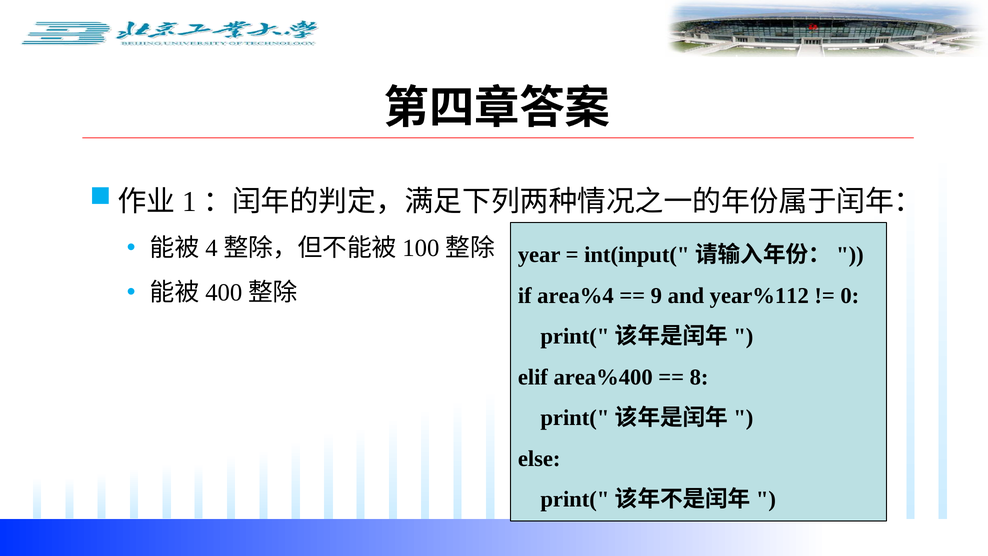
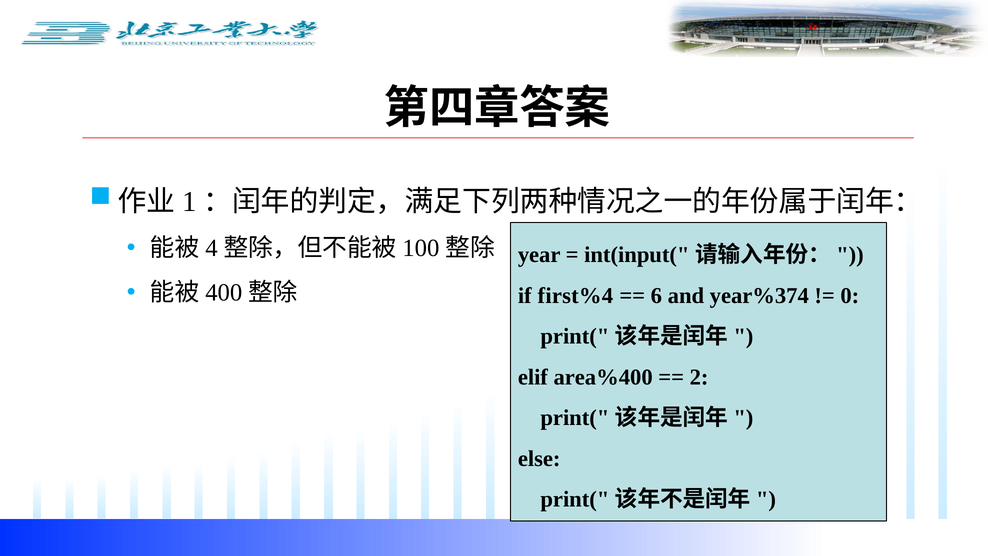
area%4: area%4 -> first%4 (575, 296)
9: 9 -> 6 (656, 296)
year%112: year%112 -> year%374 (759, 296)
8: 8 -> 2 (699, 377)
